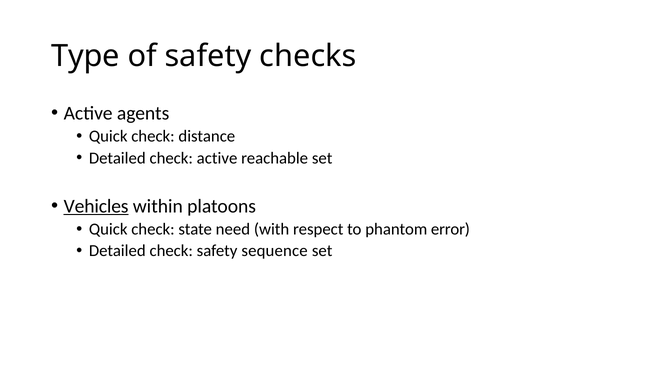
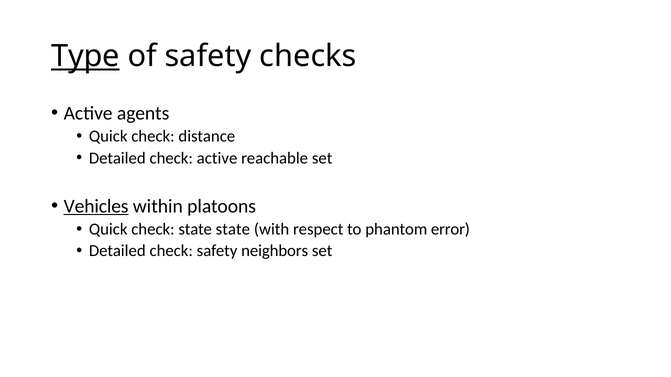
Type underline: none -> present (85, 56)
state need: need -> state (233, 230)
sequence: sequence -> neighbors (275, 251)
